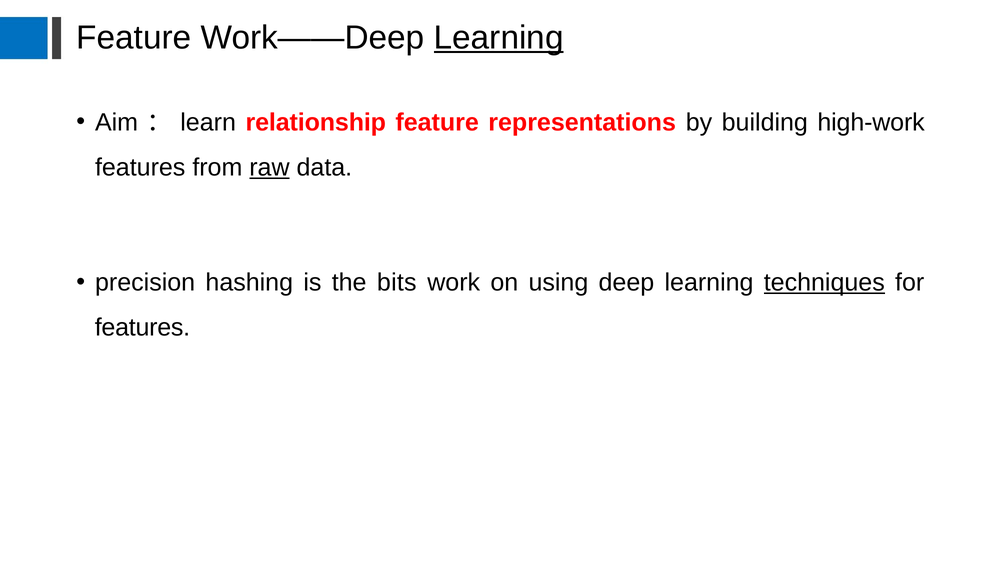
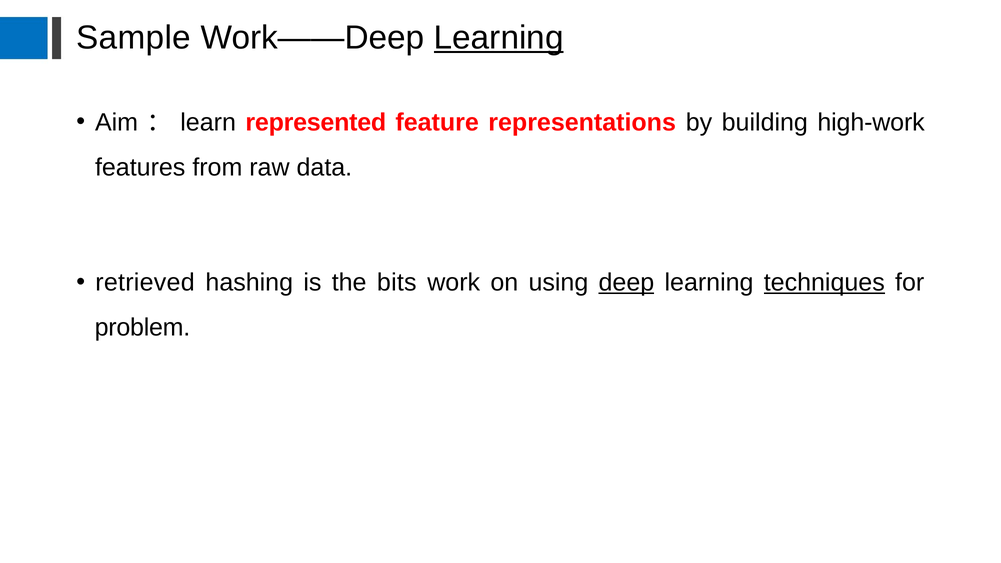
Feature: Feature -> Sample (134, 38)
relationship: relationship -> represented (316, 123)
raw underline: present -> none (269, 168)
precision: precision -> retrieved (145, 283)
deep underline: none -> present (626, 283)
features: features -> problem (142, 328)
